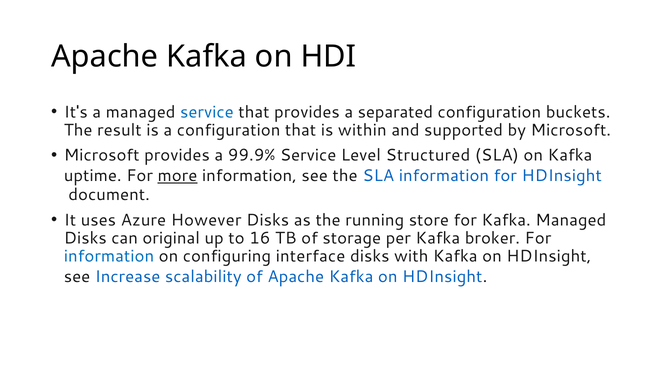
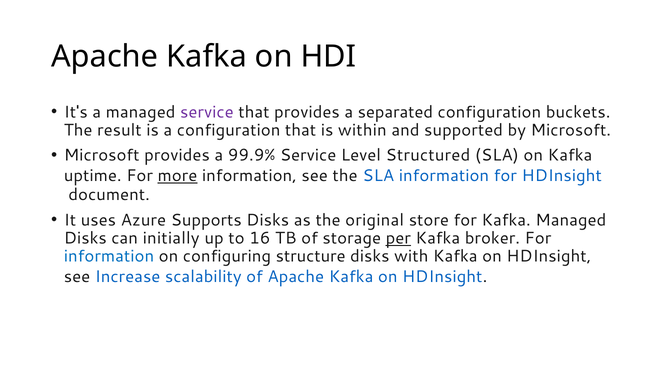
service colour: blue -> purple (207, 112)
However: However -> Supports (206, 220)
running: running -> original (375, 220)
original: original -> initially (171, 238)
per underline: none -> present (398, 238)
interface: interface -> structure (311, 256)
